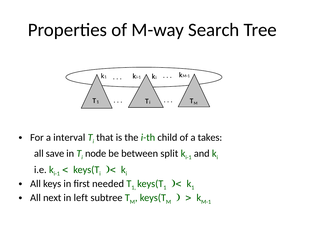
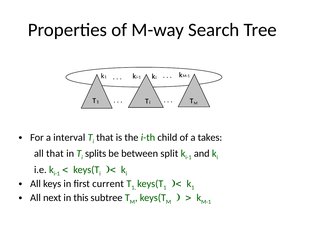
all save: save -> that (55, 153)
node: node -> splits (96, 153)
needed: needed -> current (108, 184)
left: left -> this (81, 198)
